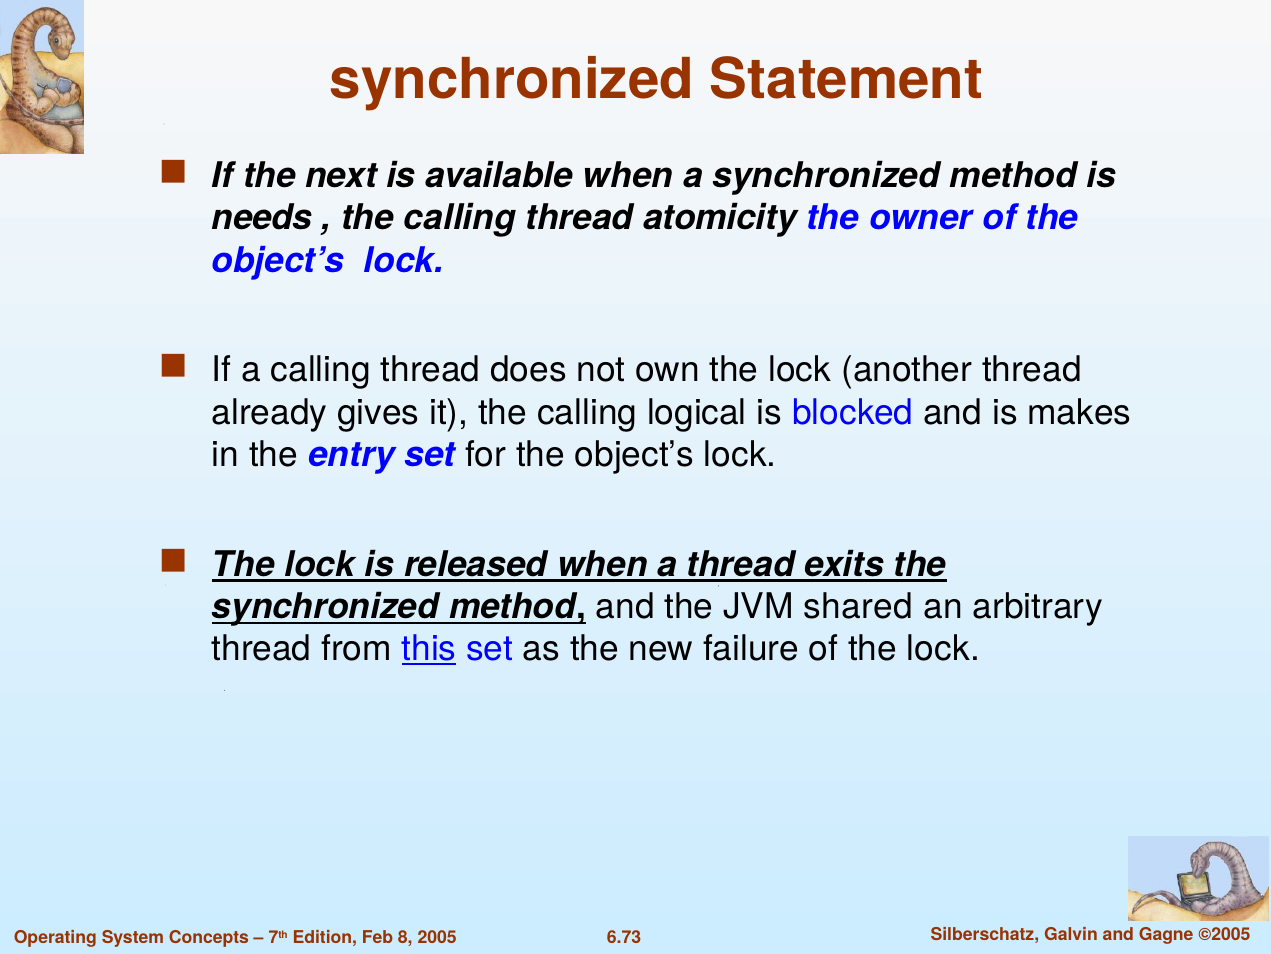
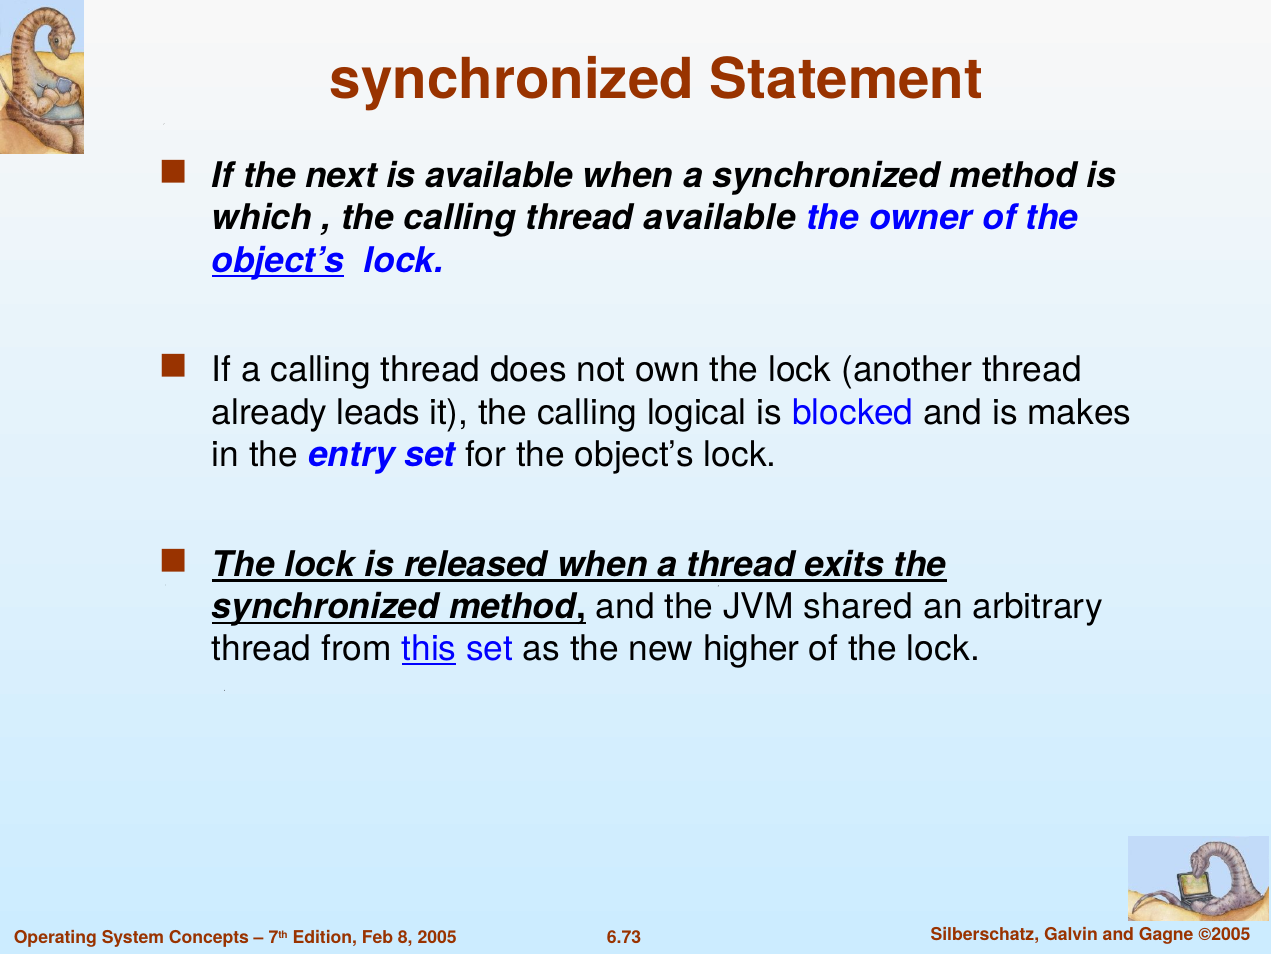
needs: needs -> which (262, 218)
thread atomicity: atomicity -> available (720, 218)
object’s underline: none -> present (278, 260)
gives: gives -> leads (378, 412)
failure: failure -> higher (751, 649)
